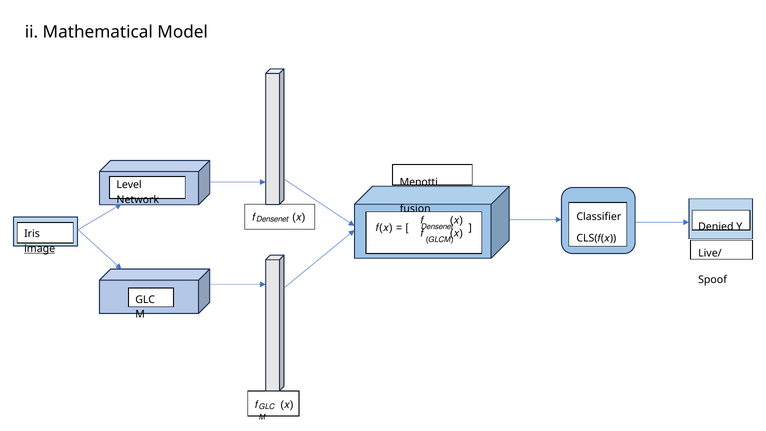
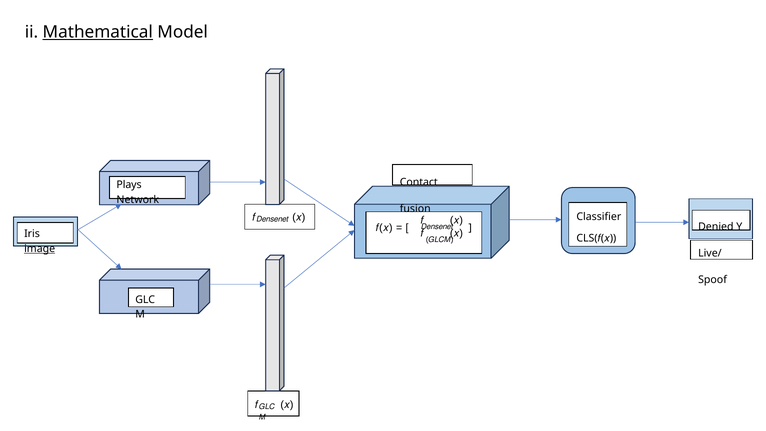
Mathematical underline: none -> present (98, 32)
Menotti: Menotti -> Contact (419, 182)
Level: Level -> Plays (129, 185)
